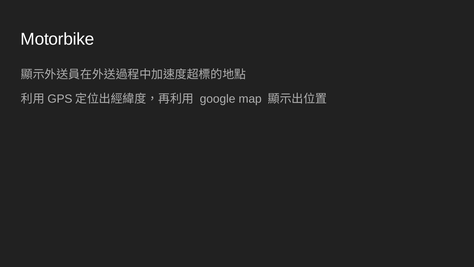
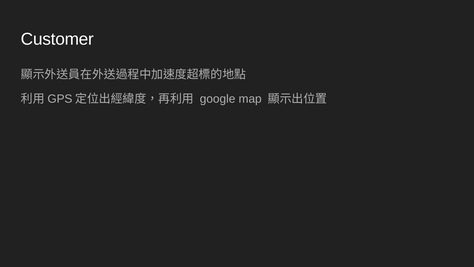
Motorbike: Motorbike -> Customer (57, 39)
